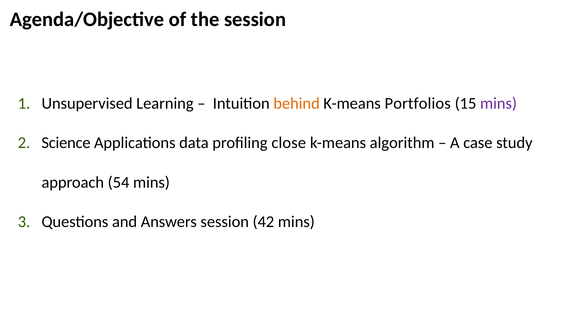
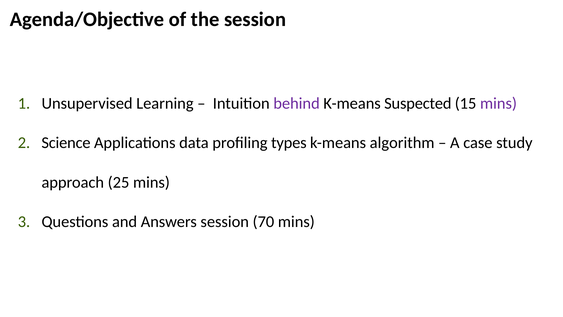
behind colour: orange -> purple (297, 103)
Portfolios: Portfolios -> Suspected (418, 103)
close: close -> types (289, 143)
54: 54 -> 25 (119, 182)
42: 42 -> 70 (263, 222)
